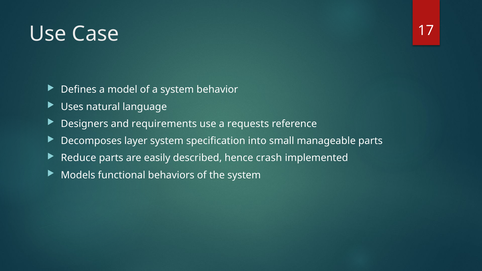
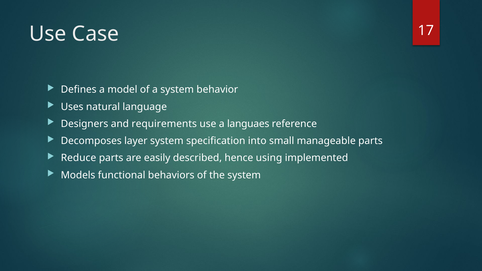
requests: requests -> languaes (248, 124)
crash: crash -> using (269, 158)
